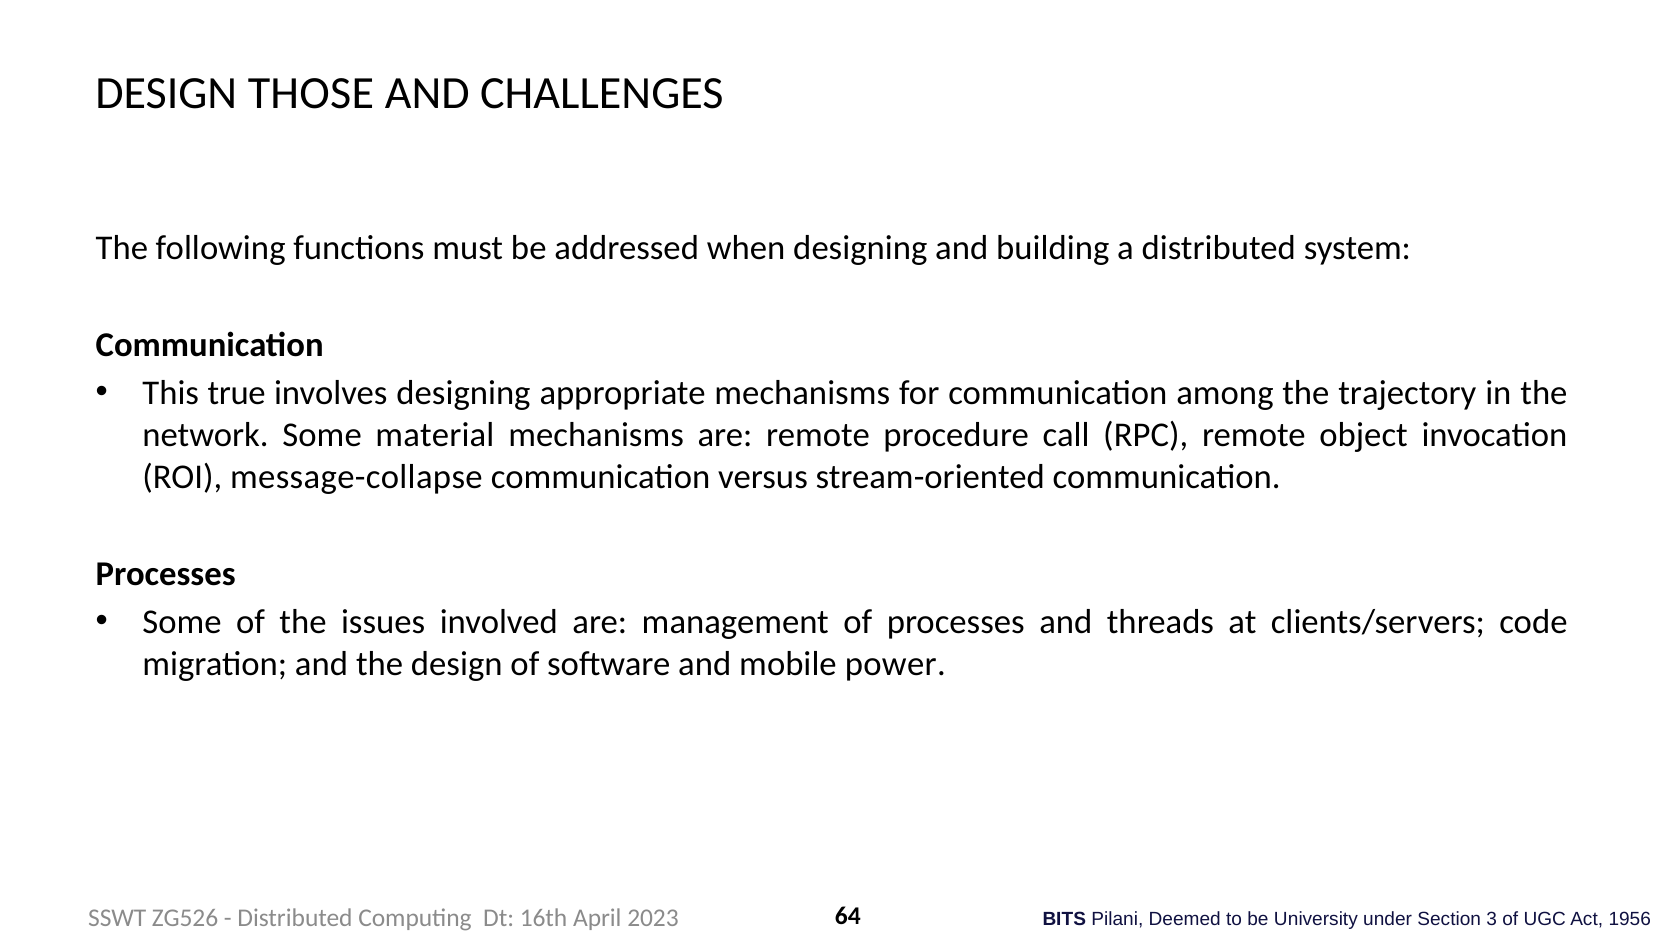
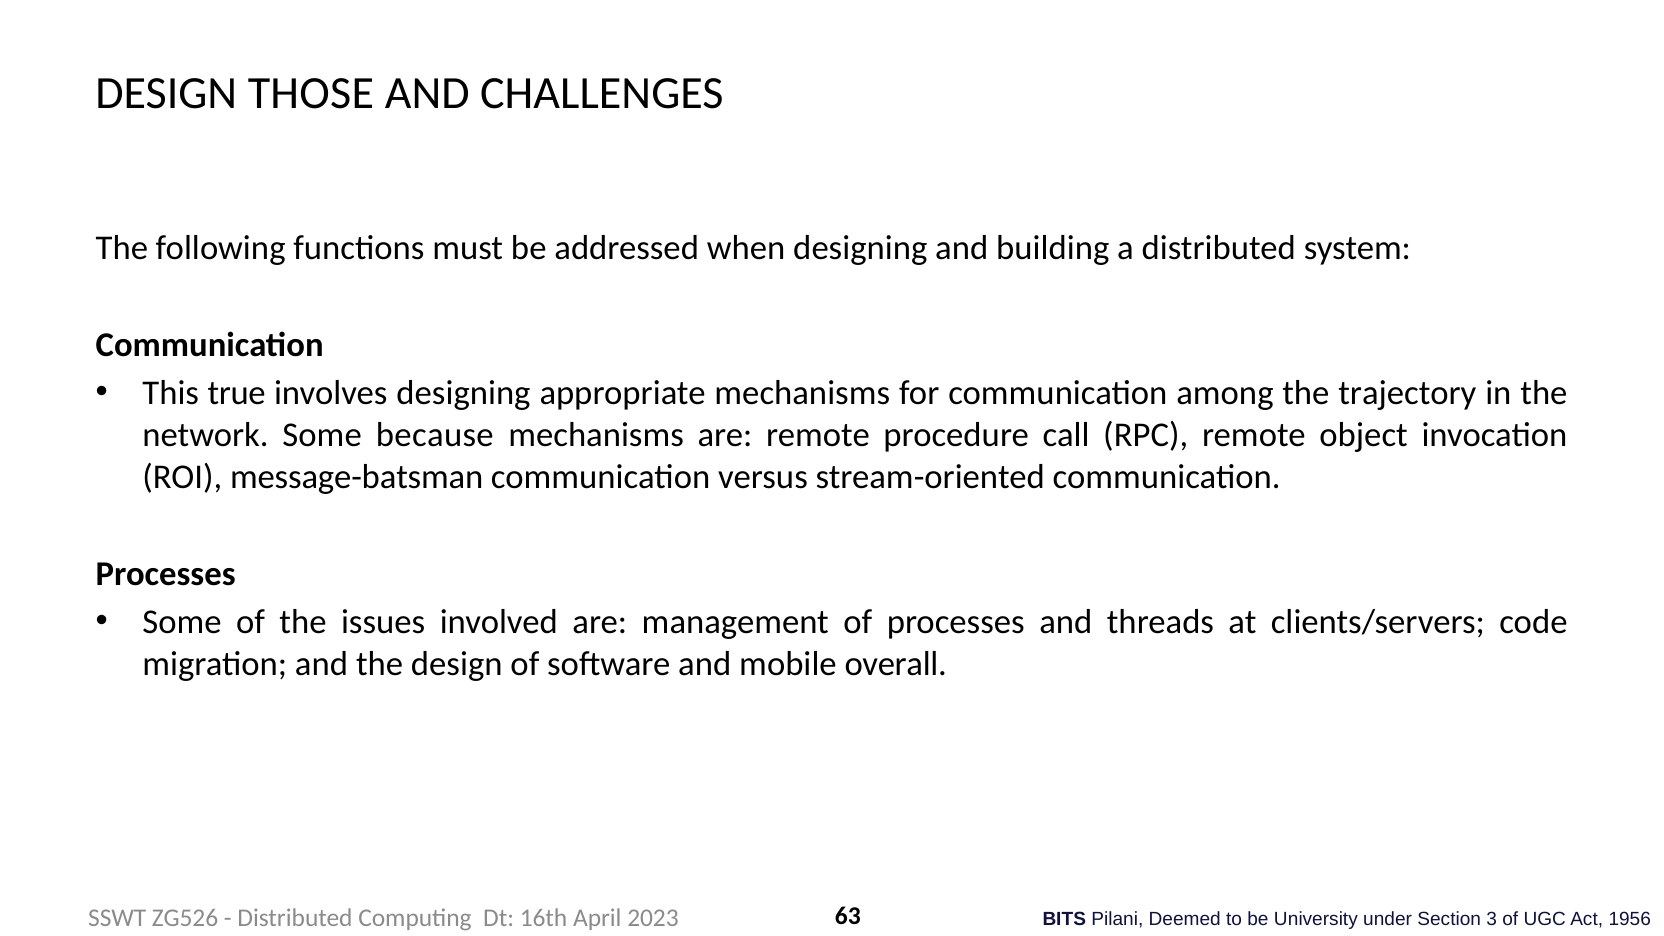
material: material -> because (435, 435)
message-collapse: message-collapse -> message-batsman (357, 477)
power: power -> overall (896, 664)
64: 64 -> 63 (848, 916)
